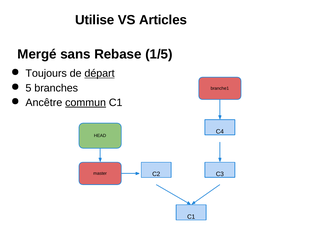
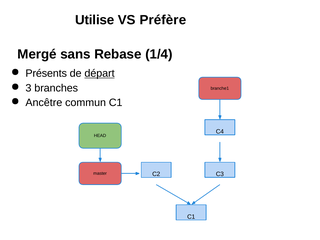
Articles: Articles -> Préfère (163, 20)
1/5: 1/5 -> 1/4 (159, 54)
Toujours: Toujours -> Présents (46, 73)
5: 5 -> 3 (28, 88)
commun underline: present -> none (86, 103)
